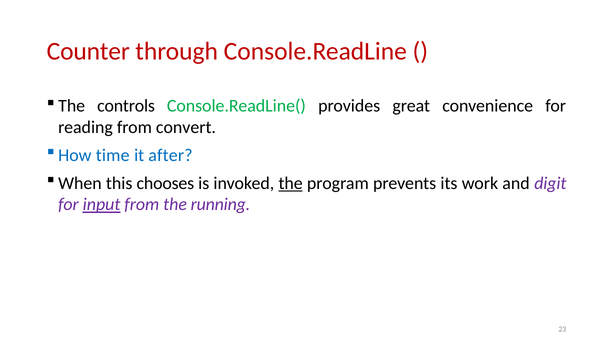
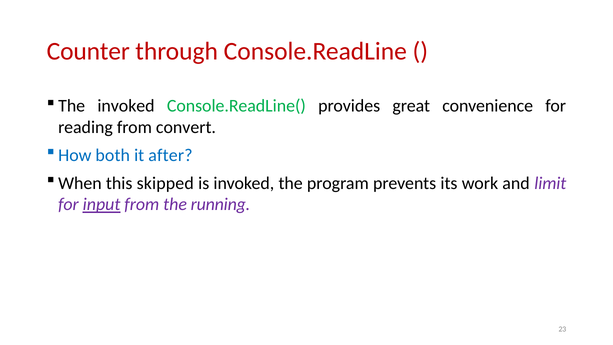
The controls: controls -> invoked (126, 106)
time: time -> both (113, 155)
chooses: chooses -> skipped (165, 183)
the underline: present -> none (291, 183)
digit: digit -> limit (550, 183)
